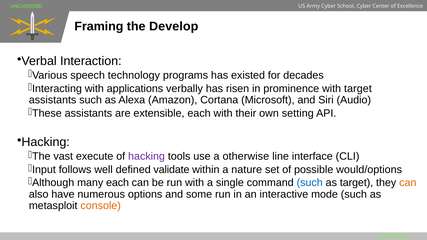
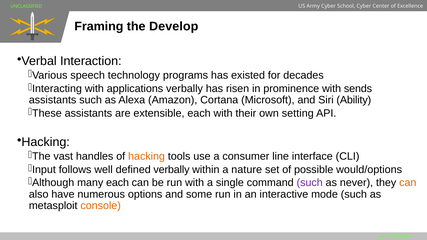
with target: target -> sends (358, 89)
Audio: Audio -> Ability (354, 100)
execute: execute -> handles (95, 156)
hacking colour: purple -> orange (147, 156)
otherwise: otherwise -> consumer (246, 156)
defined validate: validate -> verbally (171, 170)
such colour: blue -> purple (310, 183)
as target: target -> never (357, 183)
